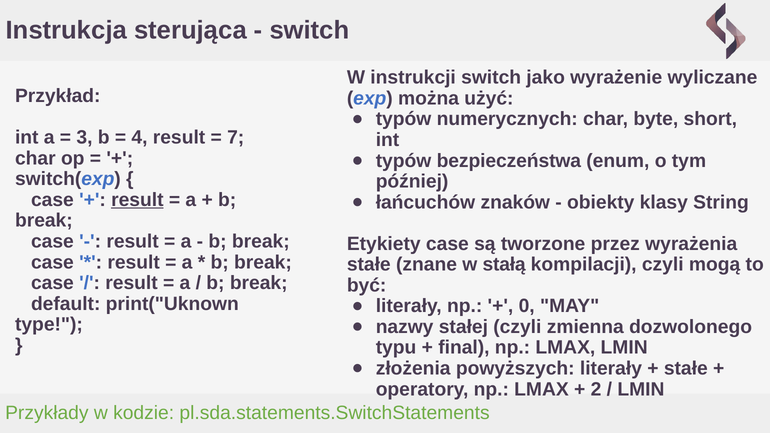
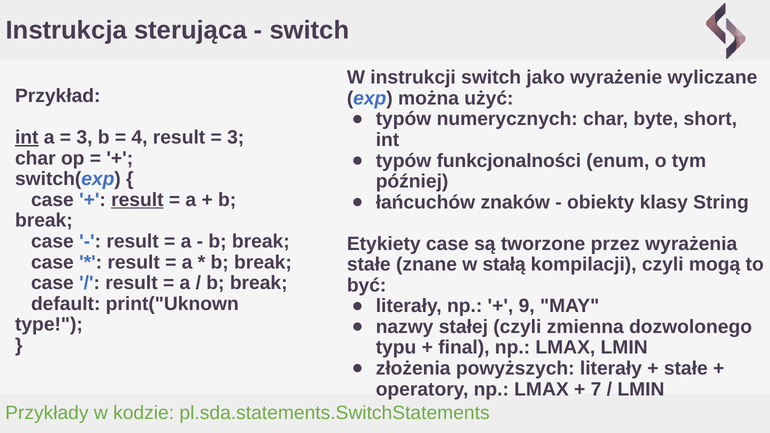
int underline: none -> present (27, 138)
7: 7 -> 3 (236, 138)
bezpieczeństwa: bezpieczeństwa -> funkcjonalności (509, 161)
0: 0 -> 9 (527, 306)
2: 2 -> 7 (596, 389)
